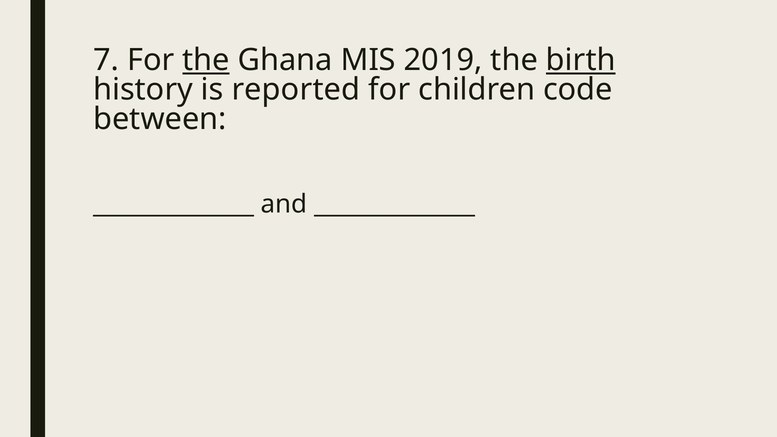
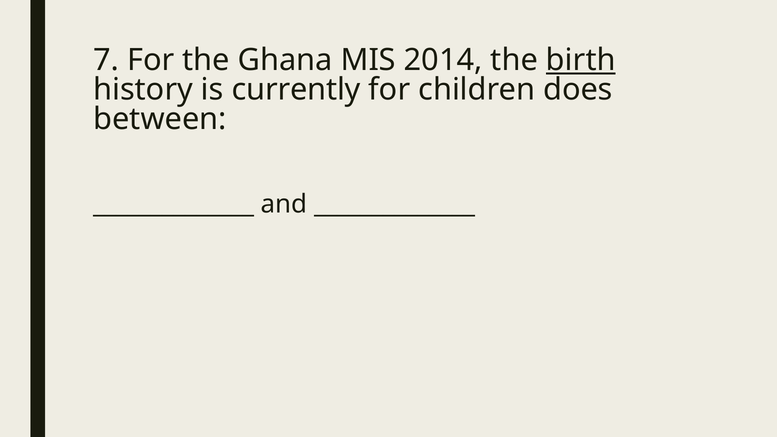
the underline: present -> none (206, 60)
2019: 2019 -> 2014 (443, 60)
reported: reported -> currently (296, 90)
code: code -> does (578, 90)
